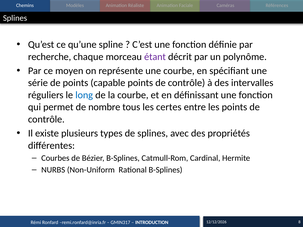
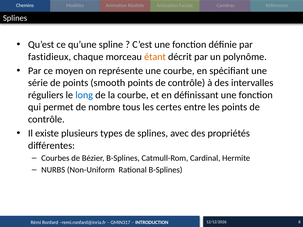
recherche: recherche -> fastidieux (50, 57)
étant colour: purple -> orange (155, 57)
capable: capable -> smooth (108, 83)
